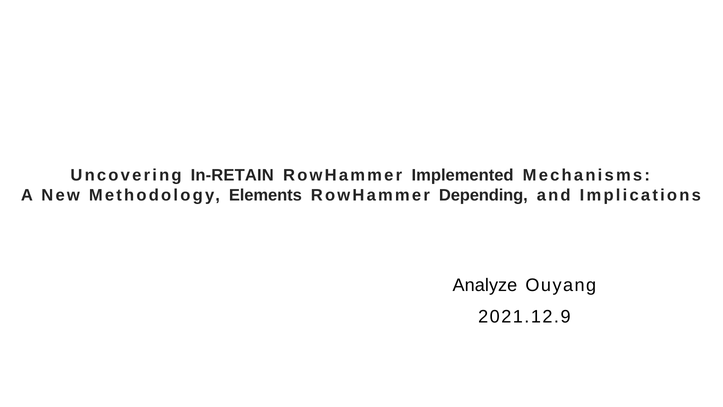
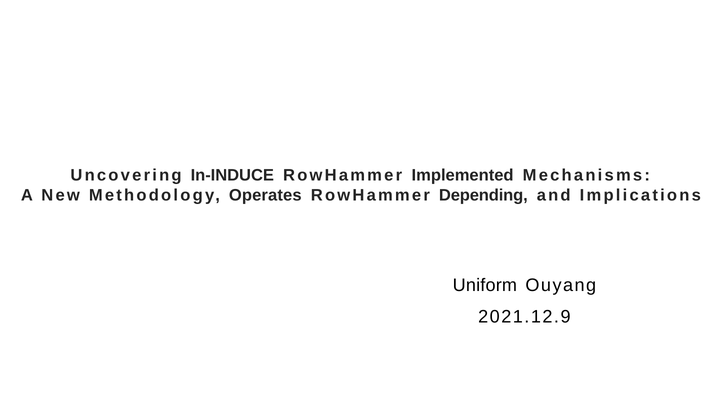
In-RETAIN: In-RETAIN -> In-INDUCE (232, 175)
Elements: Elements -> Operates (265, 195)
Analyze: Analyze -> Uniform (485, 285)
